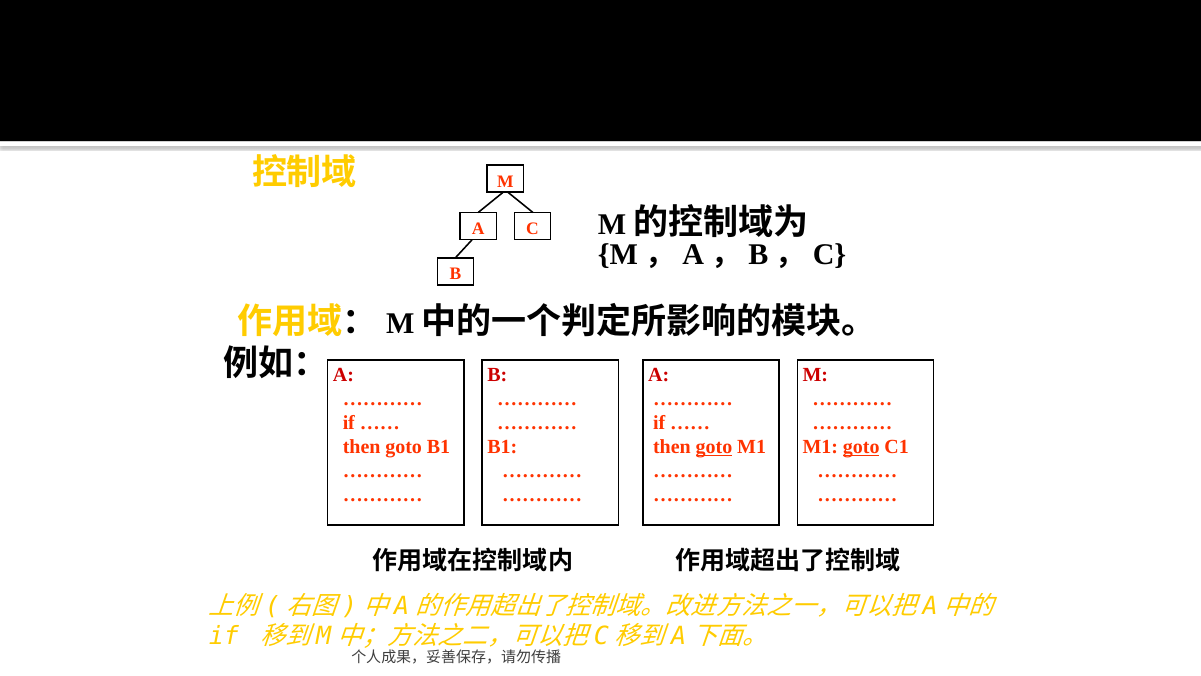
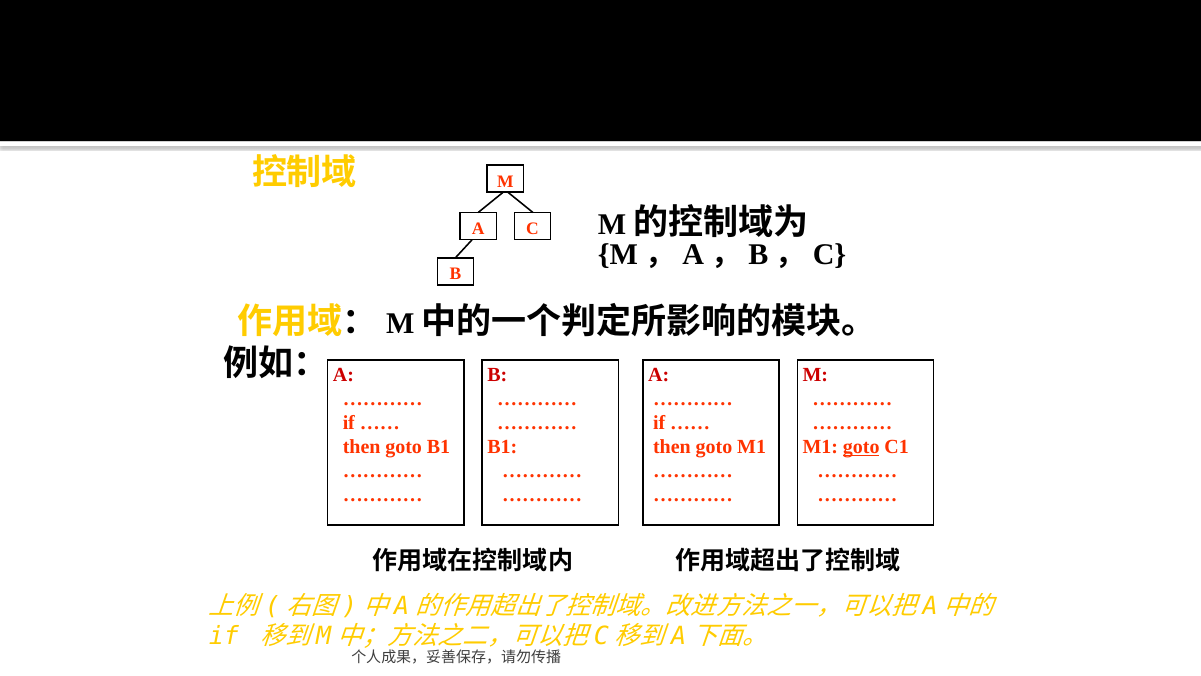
goto underline: present -> none (714, 446)
